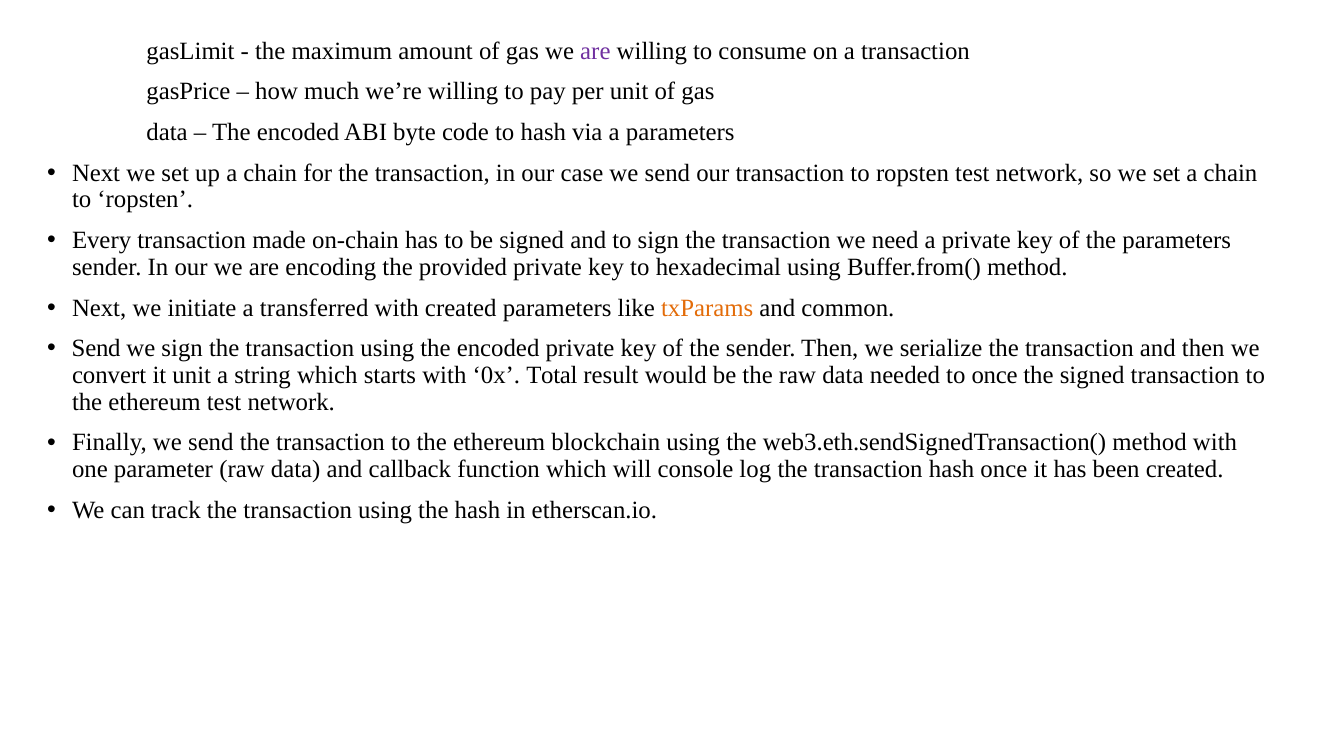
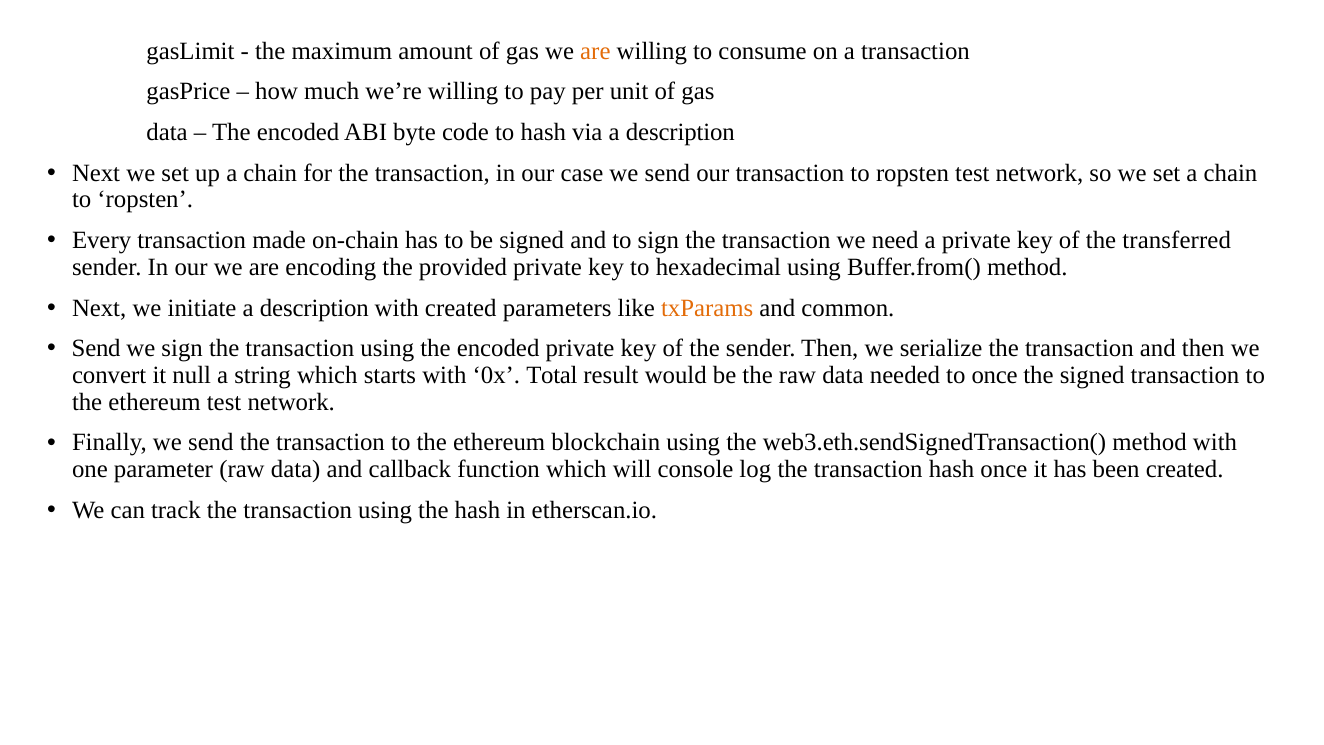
are colour: purple -> orange (595, 51)
via a parameters: parameters -> description (680, 132)
the parameters: parameters -> transferred (1177, 240)
initiate a transferred: transferred -> description (314, 308)
it unit: unit -> null (192, 375)
